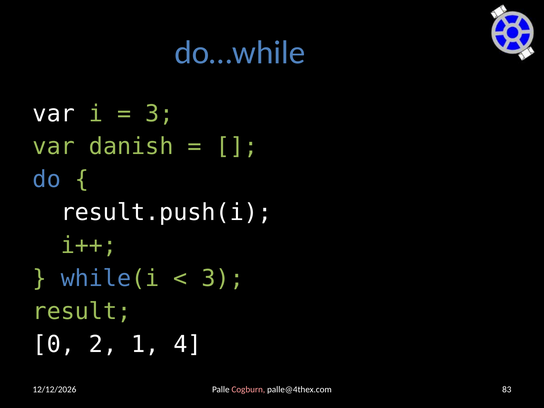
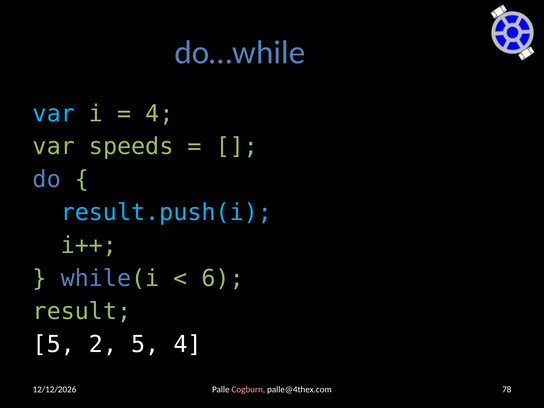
var colour: white -> light blue (54, 114)
3: 3 -> 4 (159, 114)
danish: danish -> speeds (131, 147)
result.push(i colour: white -> light blue (166, 213)
3: 3 -> 6 (223, 278)
0: 0 -> 5 (54, 344)
2 1: 1 -> 5 (145, 344)
83: 83 -> 78 (507, 390)
